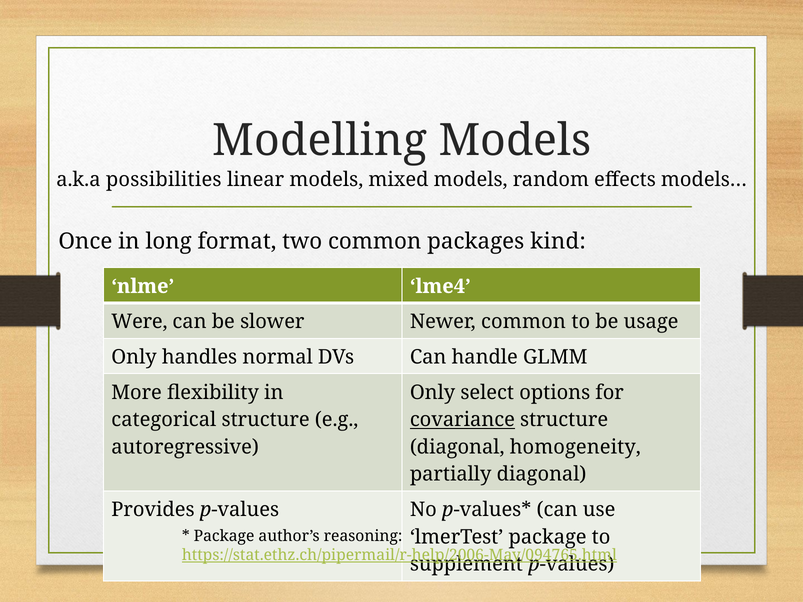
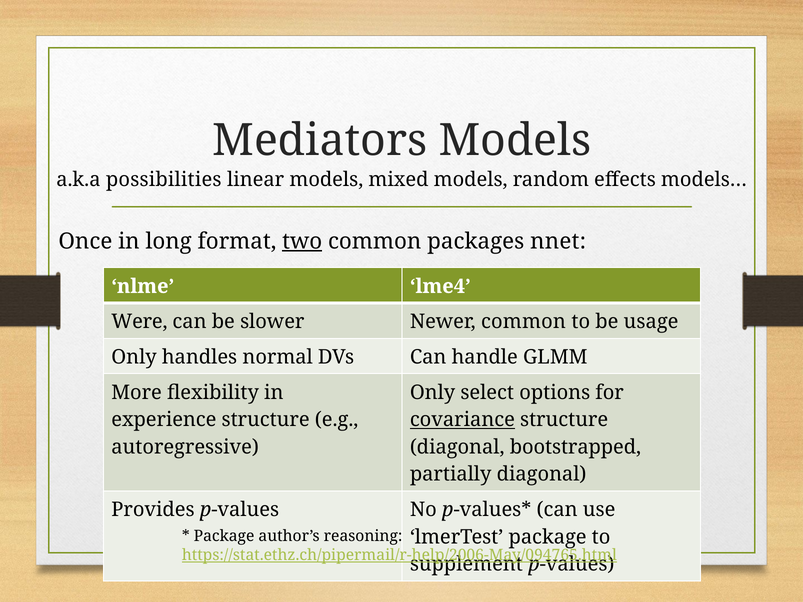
Modelling: Modelling -> Mediators (320, 141)
two underline: none -> present (302, 241)
kind: kind -> nnet (558, 241)
categorical: categorical -> experience (164, 420)
homogeneity: homogeneity -> bootstrapped (575, 447)
